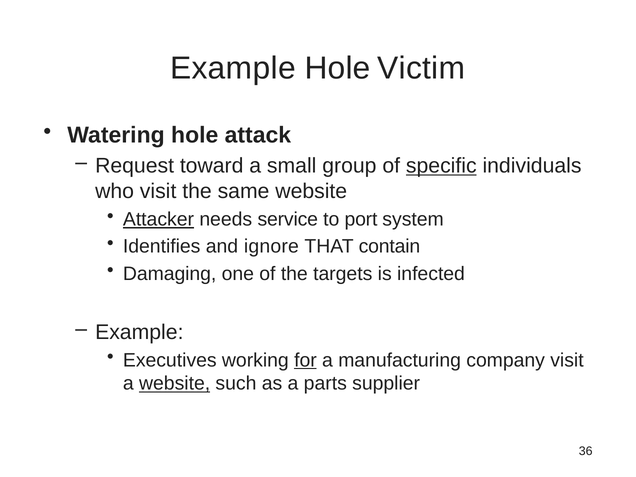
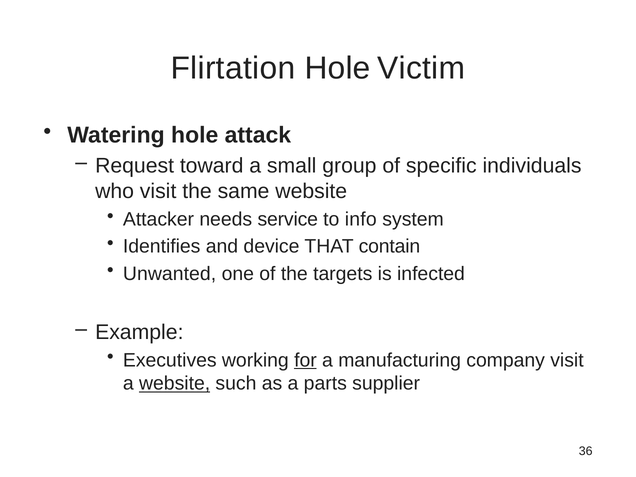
Example: Example -> Flirtation (233, 68)
specific underline: present -> none (441, 166)
Attacker underline: present -> none (158, 219)
port: port -> info (361, 219)
ignore: ignore -> device (271, 247)
Damaging: Damaging -> Unwanted (170, 274)
